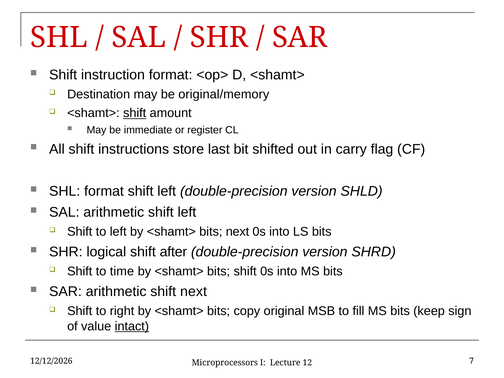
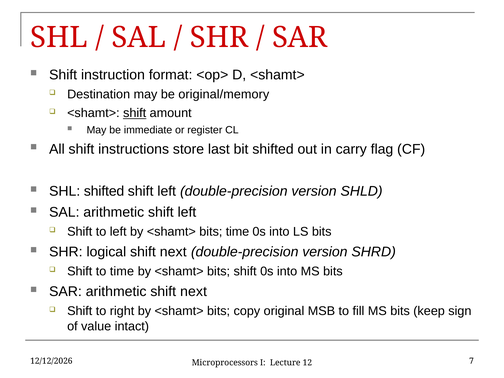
SHL format: format -> shifted (104, 191)
bits next: next -> time (237, 232)
logical shift after: after -> next (173, 252)
intact underline: present -> none (132, 326)
